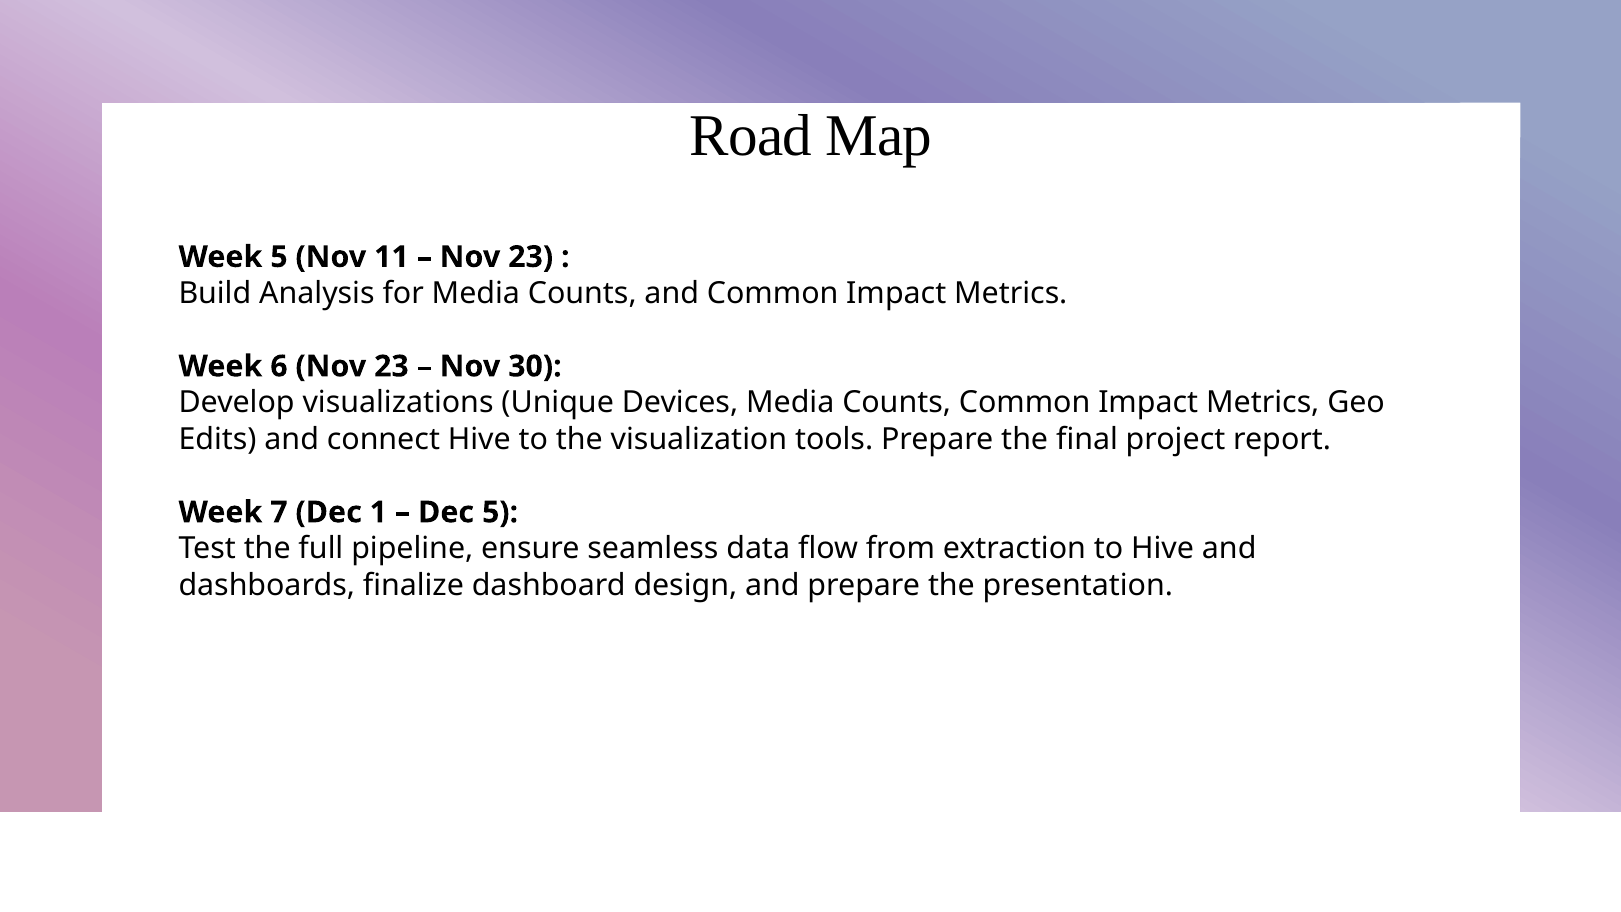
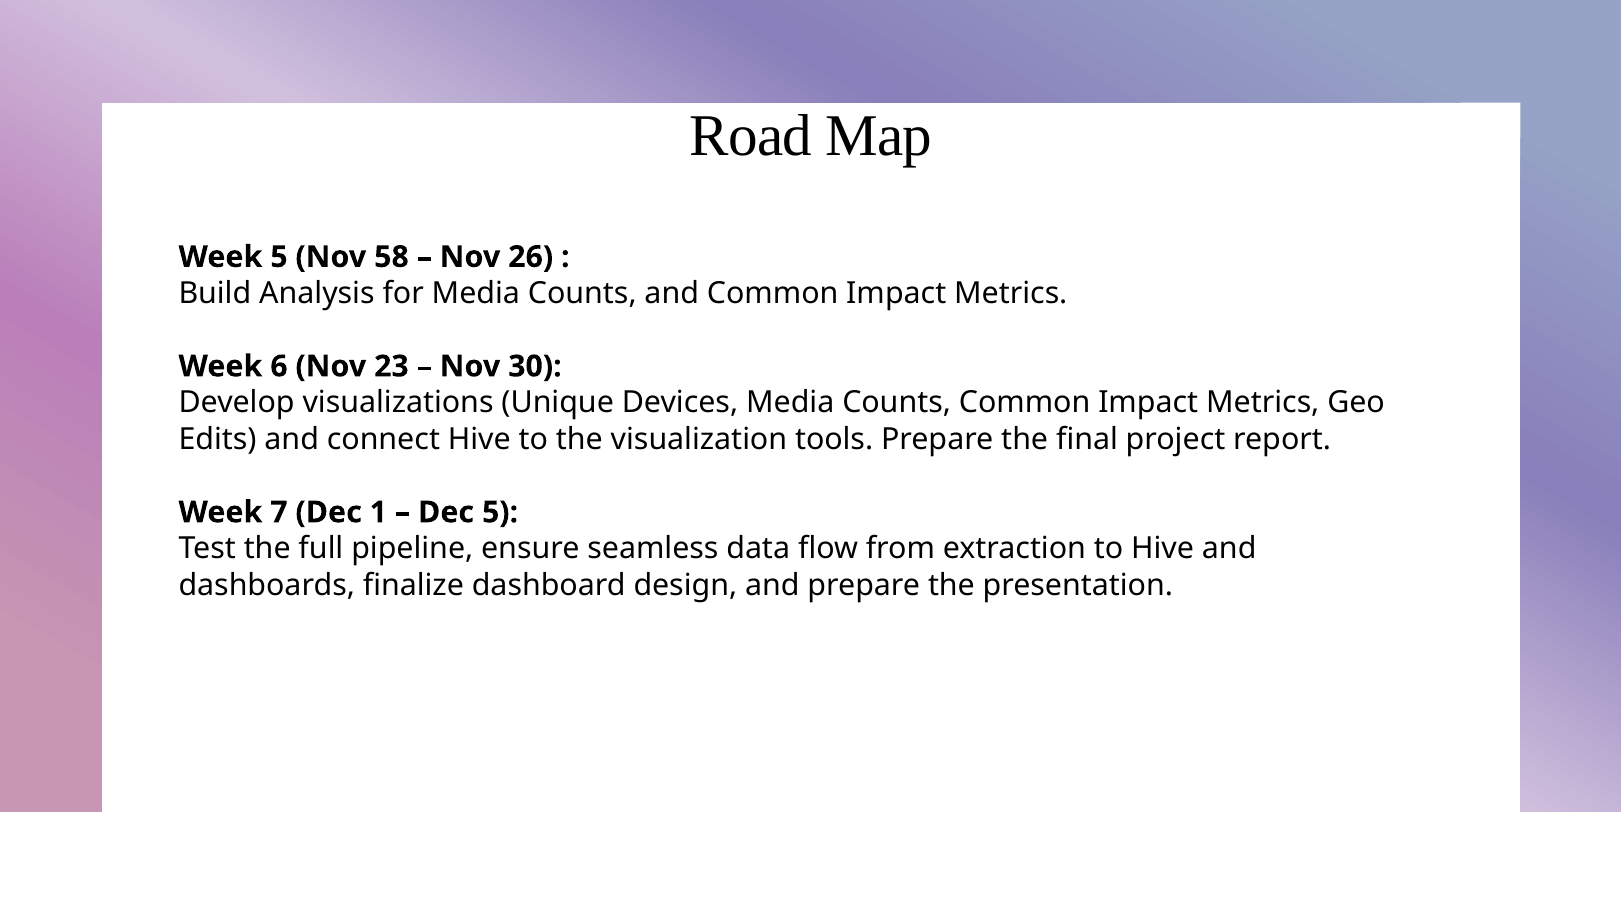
11: 11 -> 58 (391, 257)
23: 23 -> 26 (531, 257)
